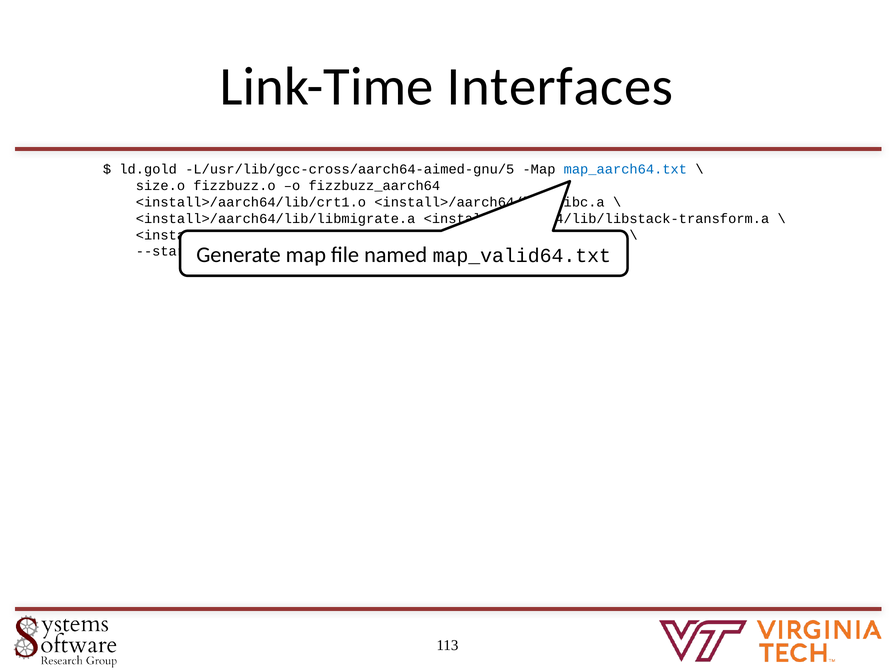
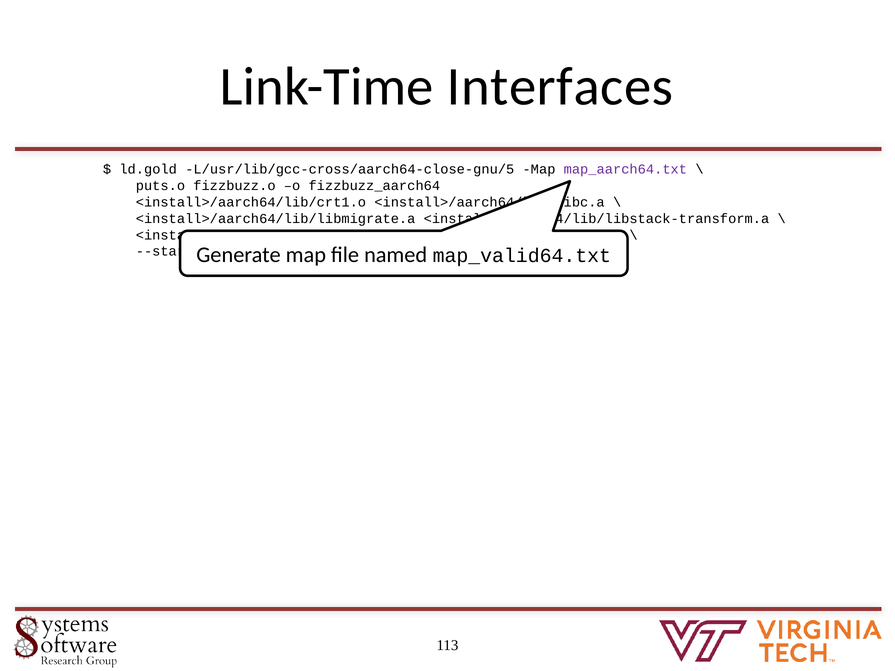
L/usr/lib/gcc-cross/aarch64-aimed-gnu/5: L/usr/lib/gcc-cross/aarch64-aimed-gnu/5 -> L/usr/lib/gcc-cross/aarch64-close-gnu/5 (350, 169)
map_aarch64.txt colour: blue -> purple (625, 169)
size.o: size.o -> puts.o (160, 186)
